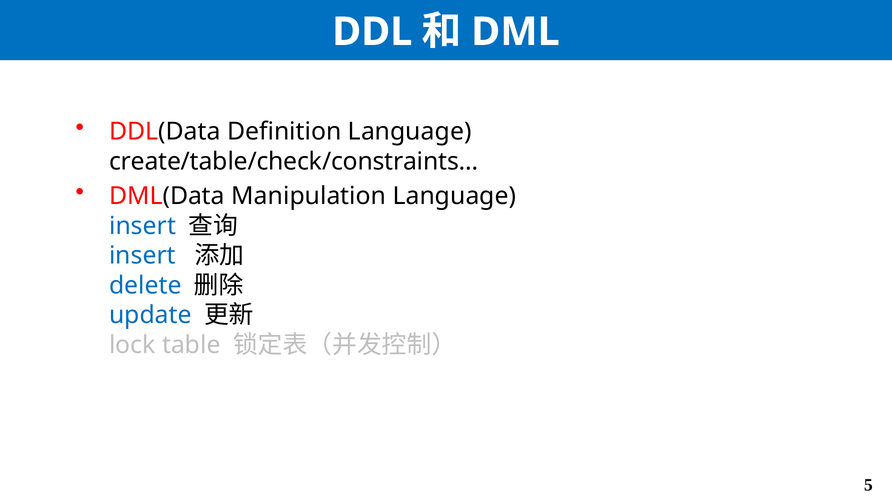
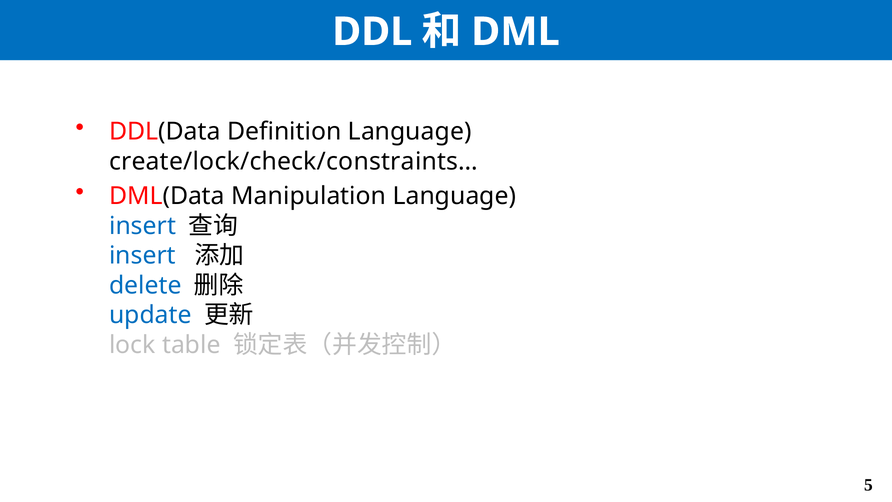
create/table/check/constraints…: create/table/check/constraints… -> create/lock/check/constraints… (294, 161)
